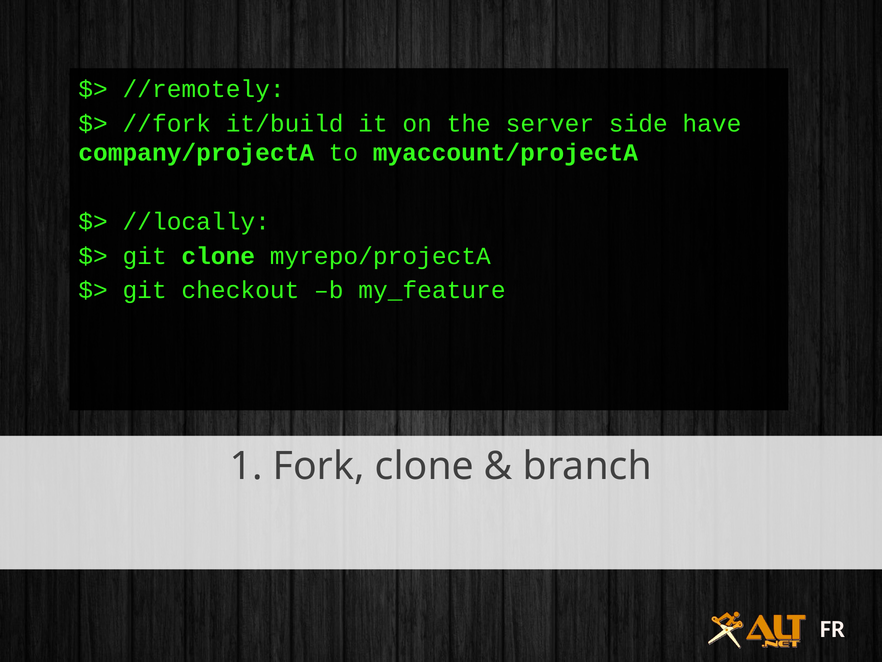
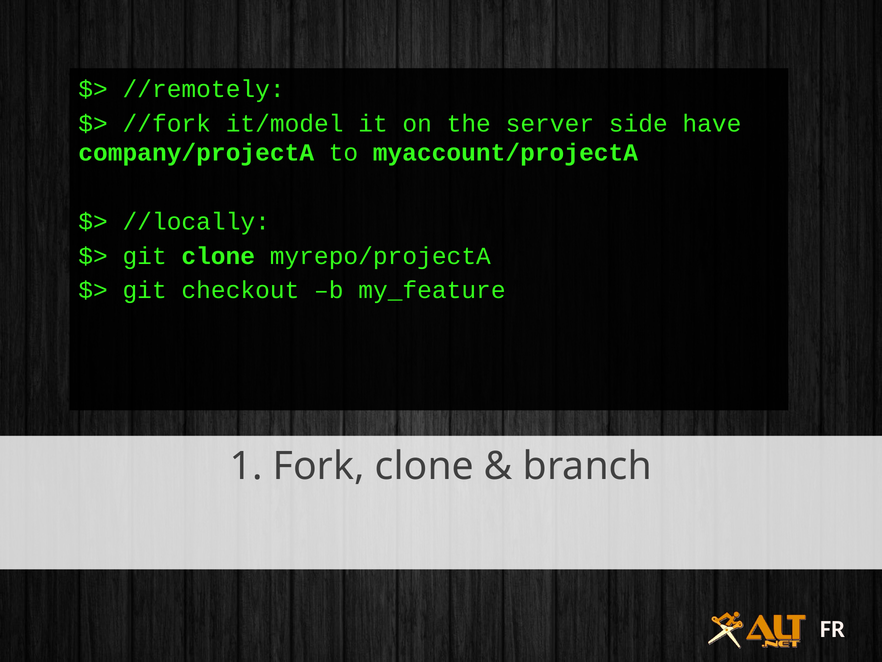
it/build: it/build -> it/model (285, 123)
